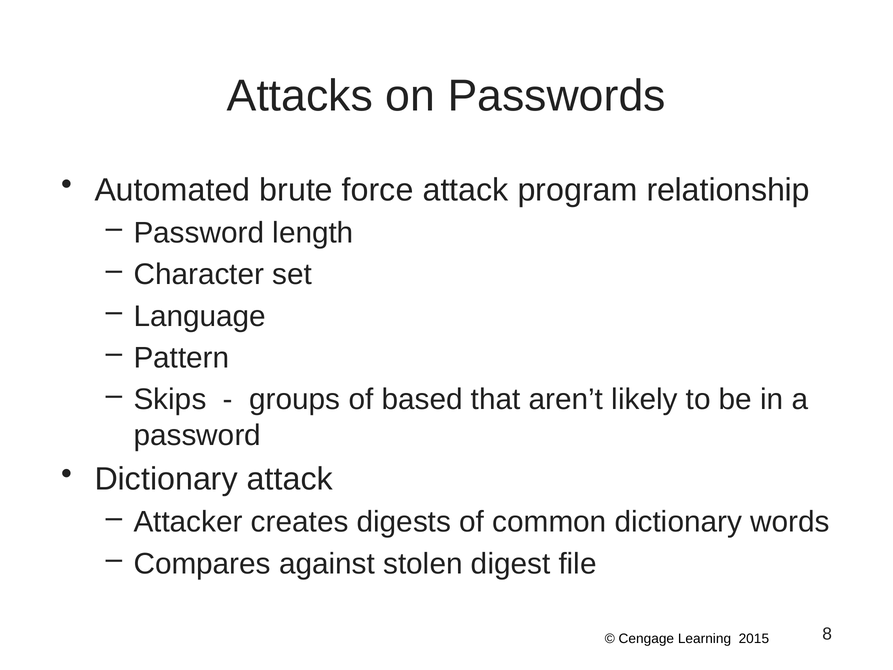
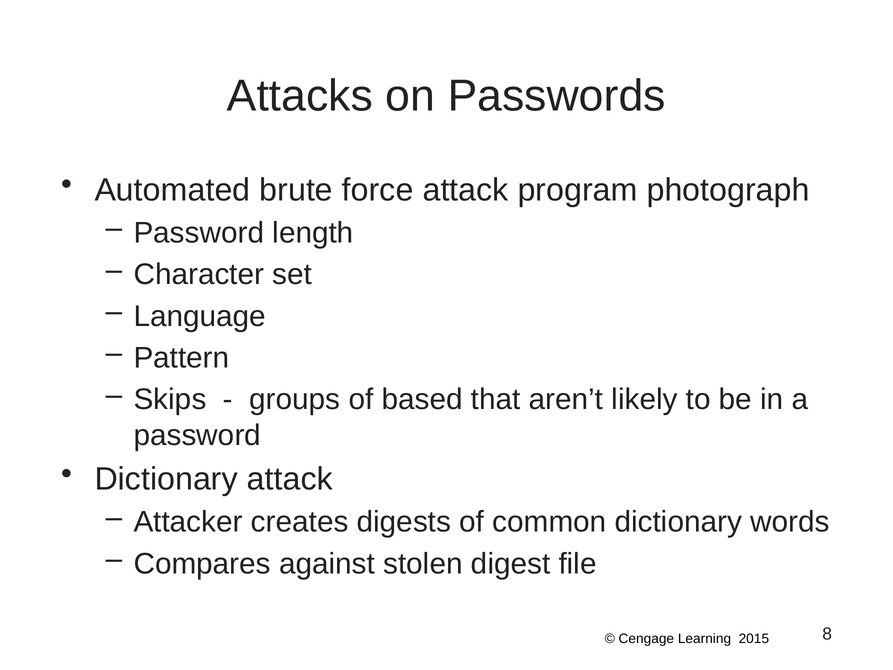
relationship: relationship -> photograph (728, 190)
